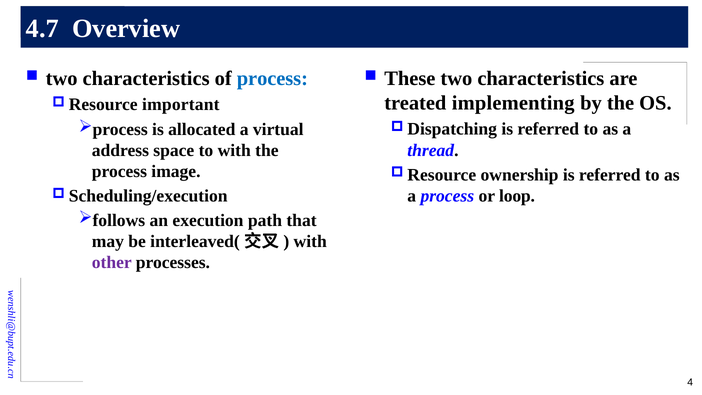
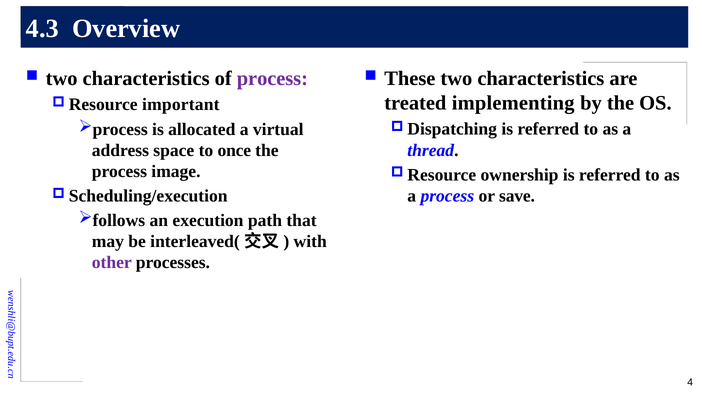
4.7: 4.7 -> 4.3 (42, 29)
process colour: blue -> purple (272, 78)
to with: with -> once (234, 150)
loop: loop -> save (517, 196)
